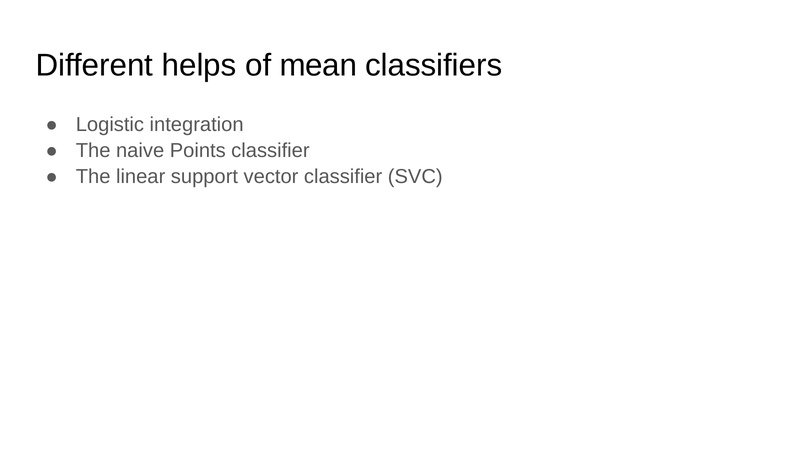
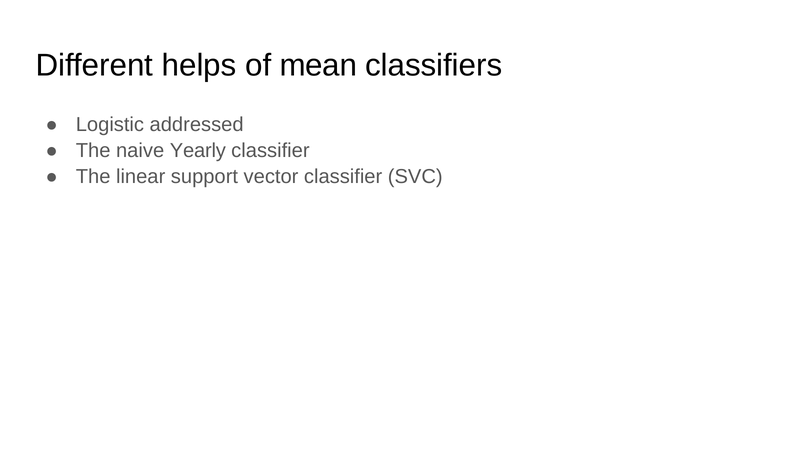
integration: integration -> addressed (197, 125)
Points: Points -> Yearly (198, 151)
